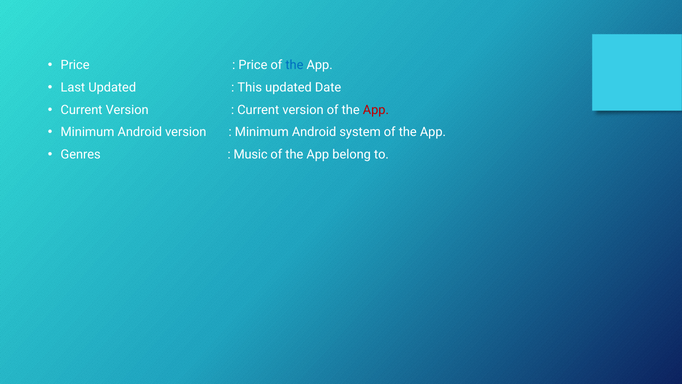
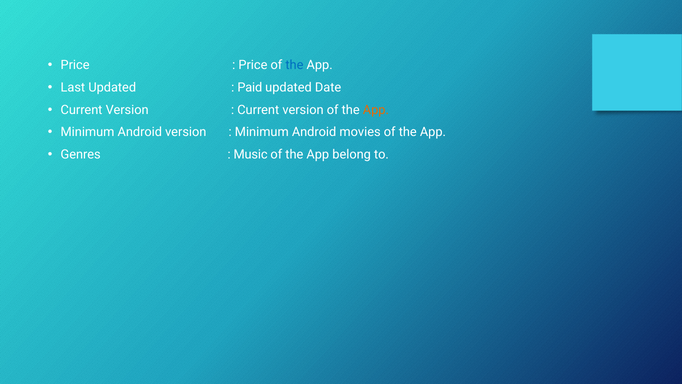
This: This -> Paid (250, 87)
App colour: red -> orange (376, 110)
system: system -> movies (360, 132)
